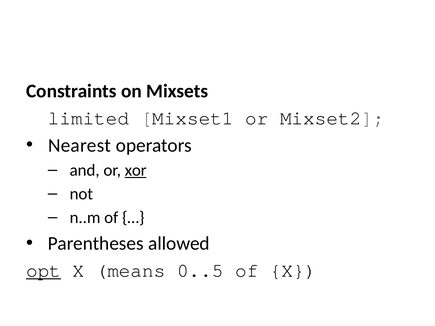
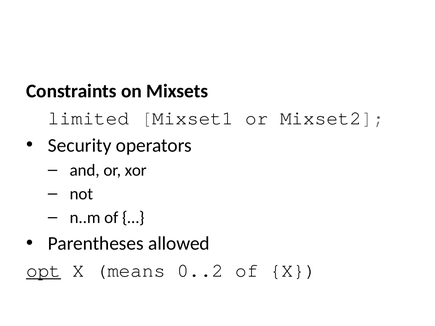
Nearest: Nearest -> Security (80, 145)
xor underline: present -> none (136, 170)
0..5: 0..5 -> 0..2 (200, 271)
